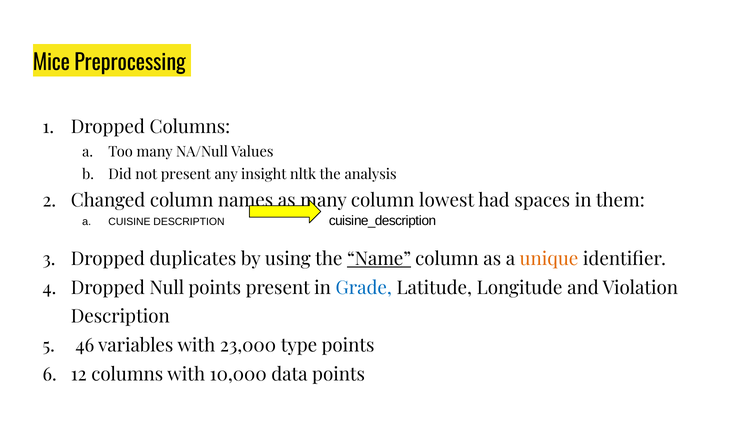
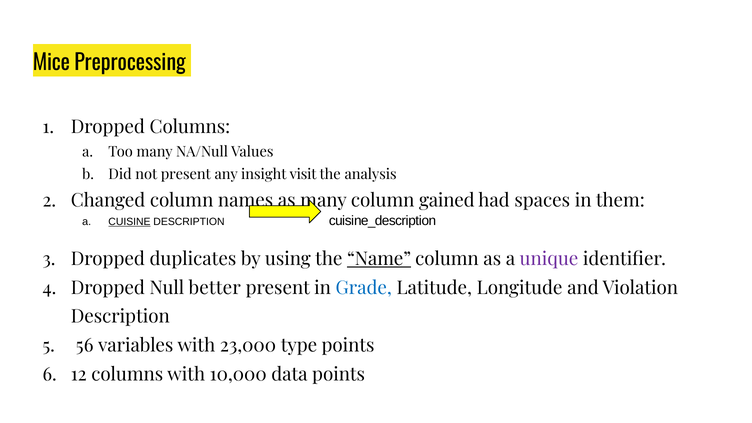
nltk: nltk -> visit (303, 174)
lowest: lowest -> gained (447, 201)
CUISINE underline: none -> present (129, 222)
unique colour: orange -> purple (549, 259)
Null points: points -> better (215, 288)
46: 46 -> 56 (85, 346)
